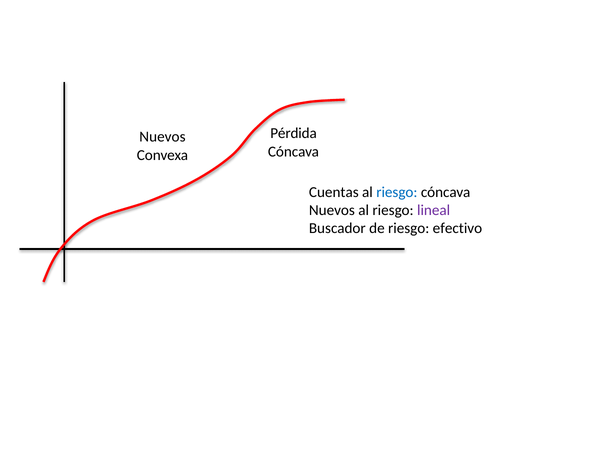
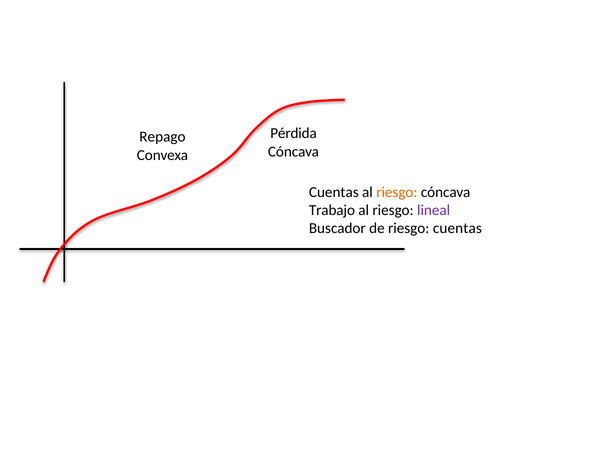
Nuevos: Nuevos -> Repago (162, 137)
riesgo colour: blue -> orange (397, 192)
Nuevos: Nuevos -> Trabajo (332, 210)
riesgo efectivo: efectivo -> cuentas (457, 228)
